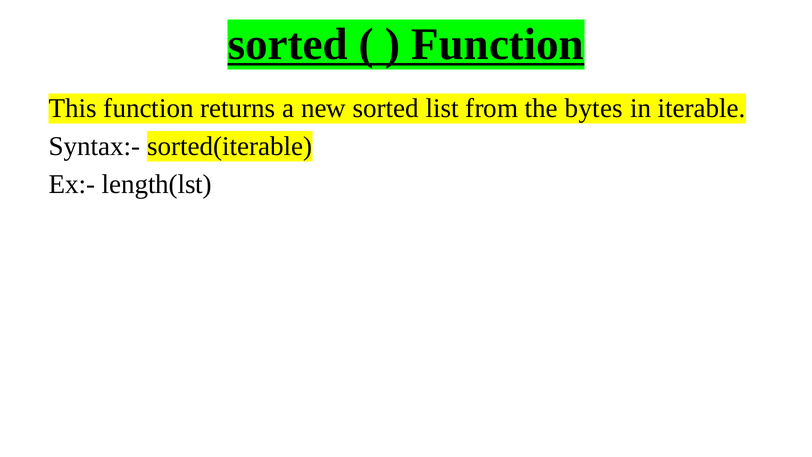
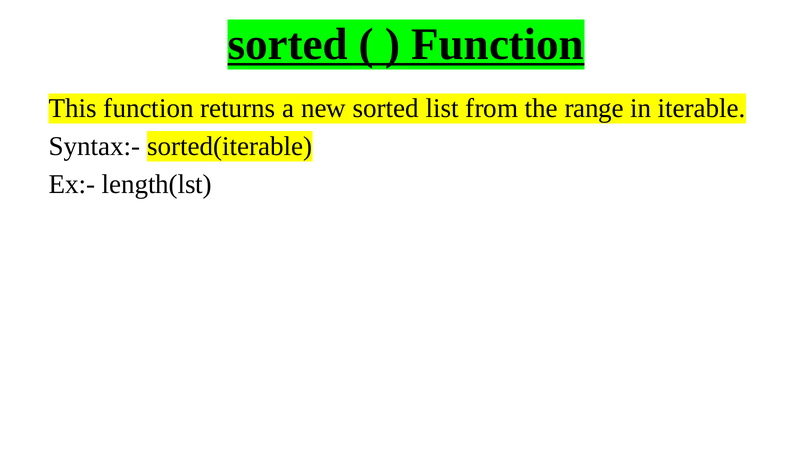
bytes: bytes -> range (594, 108)
